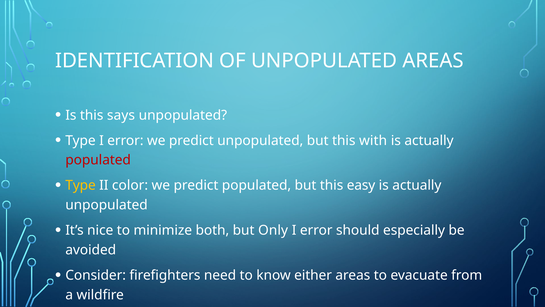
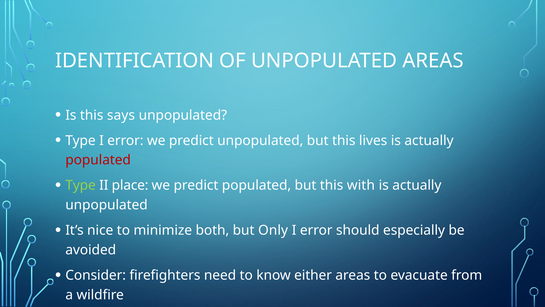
with: with -> lives (373, 140)
Type colour: yellow -> light green (81, 185)
color: color -> place (130, 185)
easy: easy -> with (361, 185)
